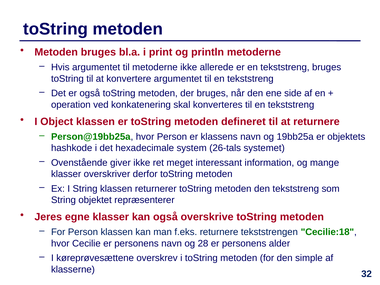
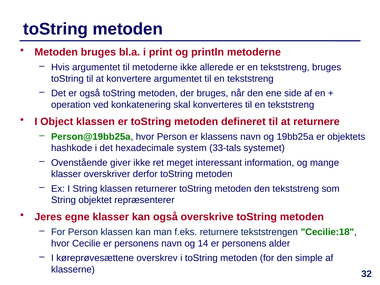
26-tals: 26-tals -> 33-tals (225, 148)
28: 28 -> 14 (203, 243)
